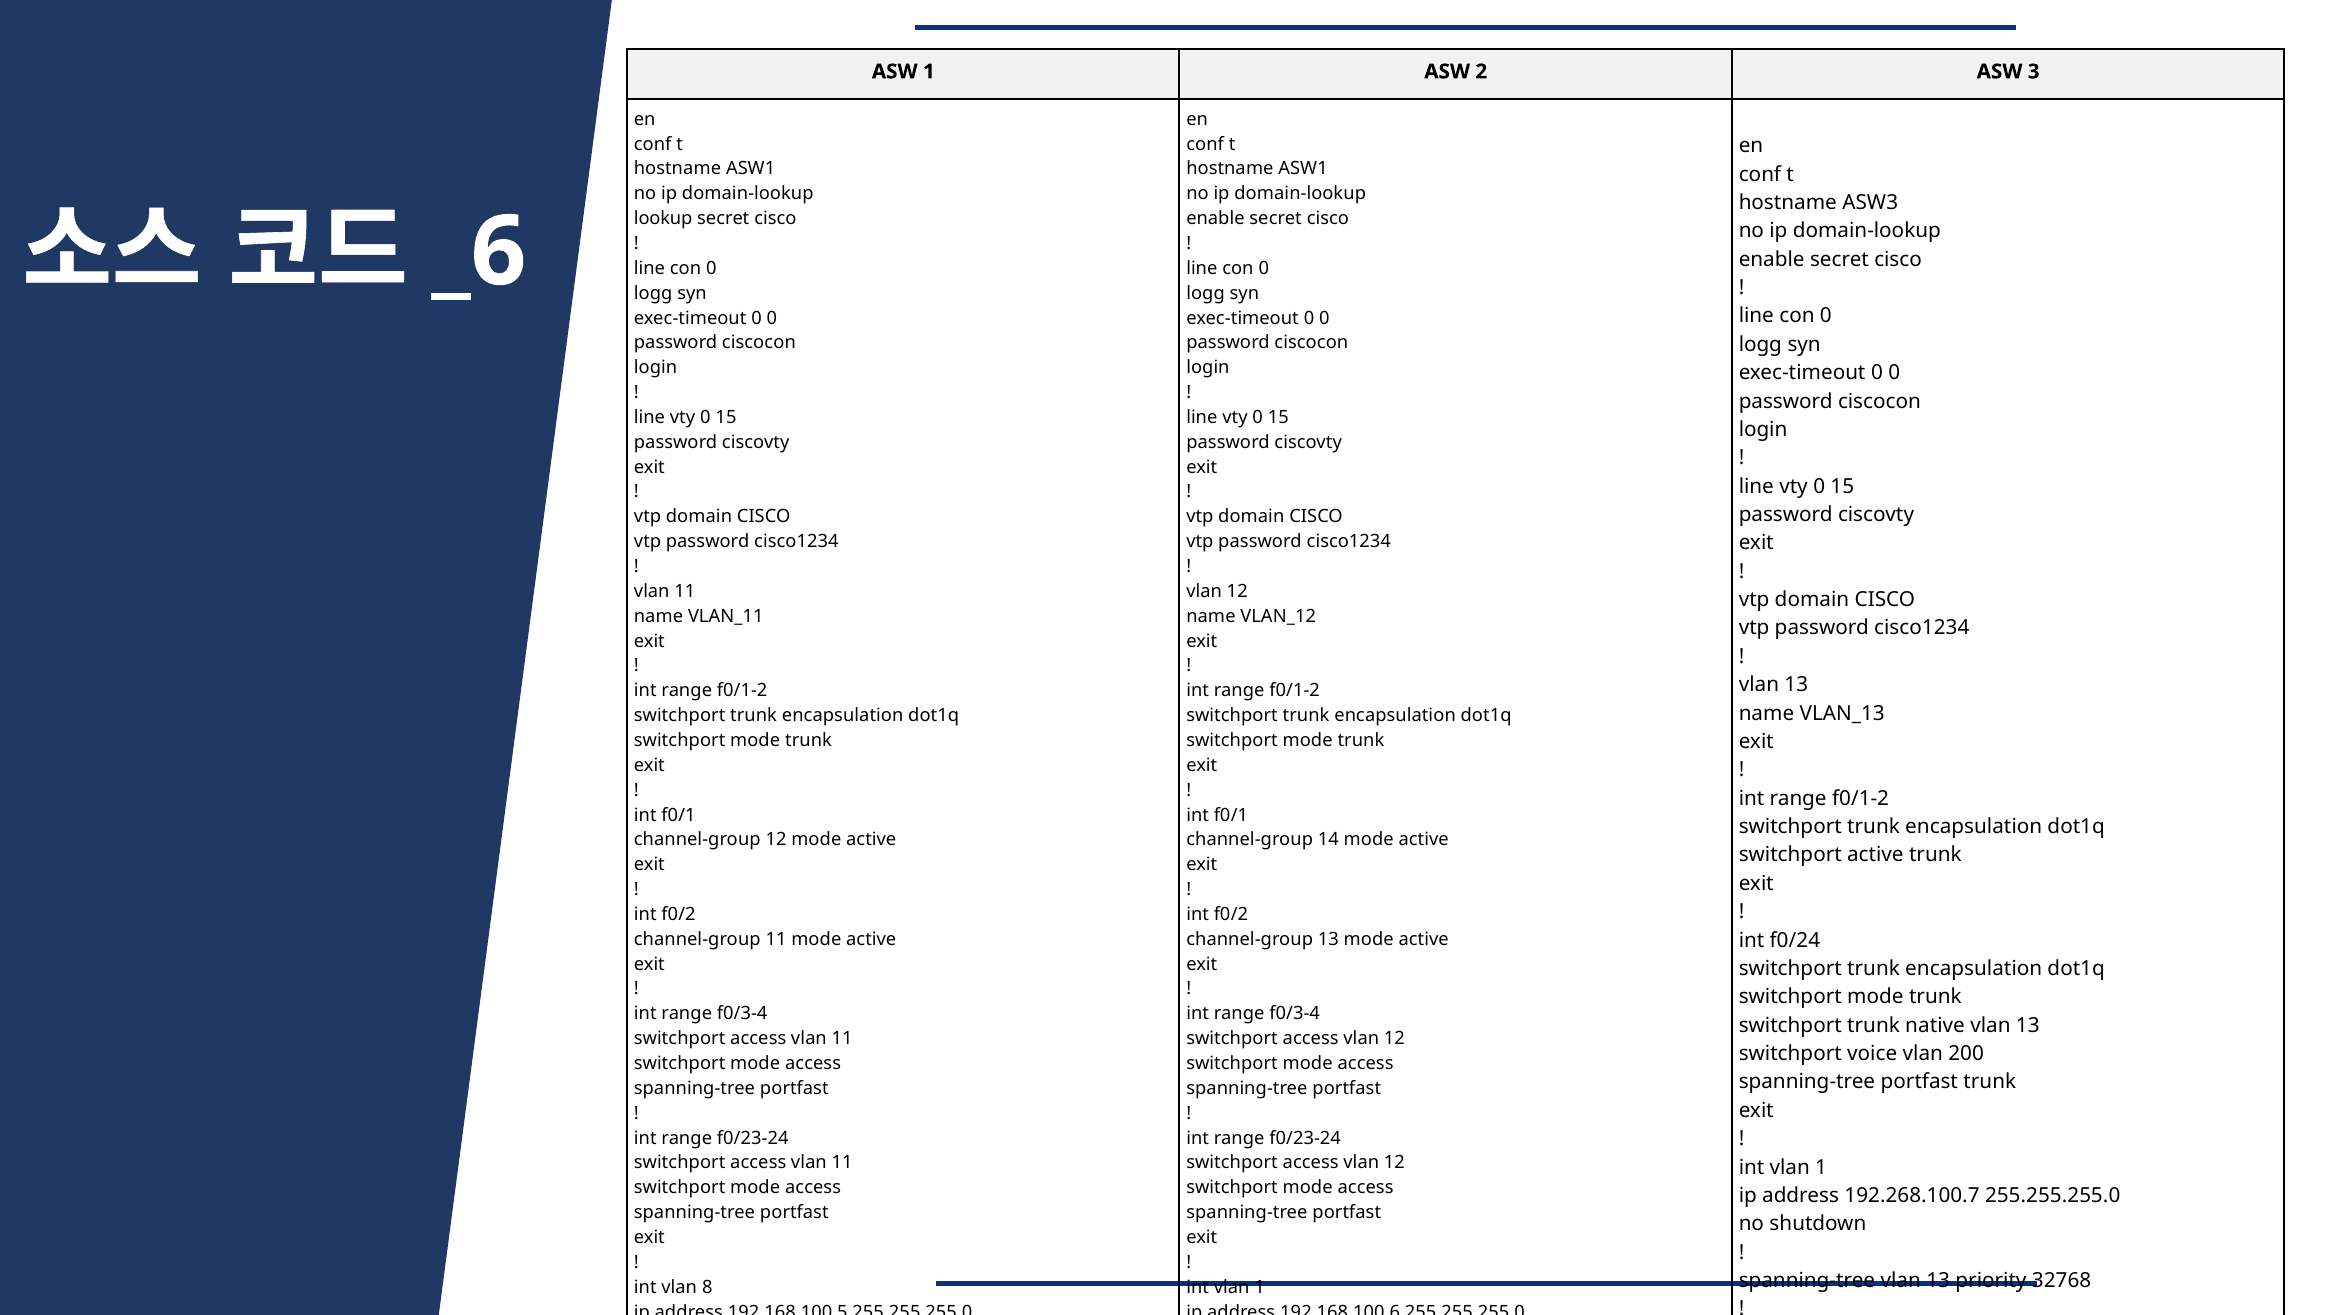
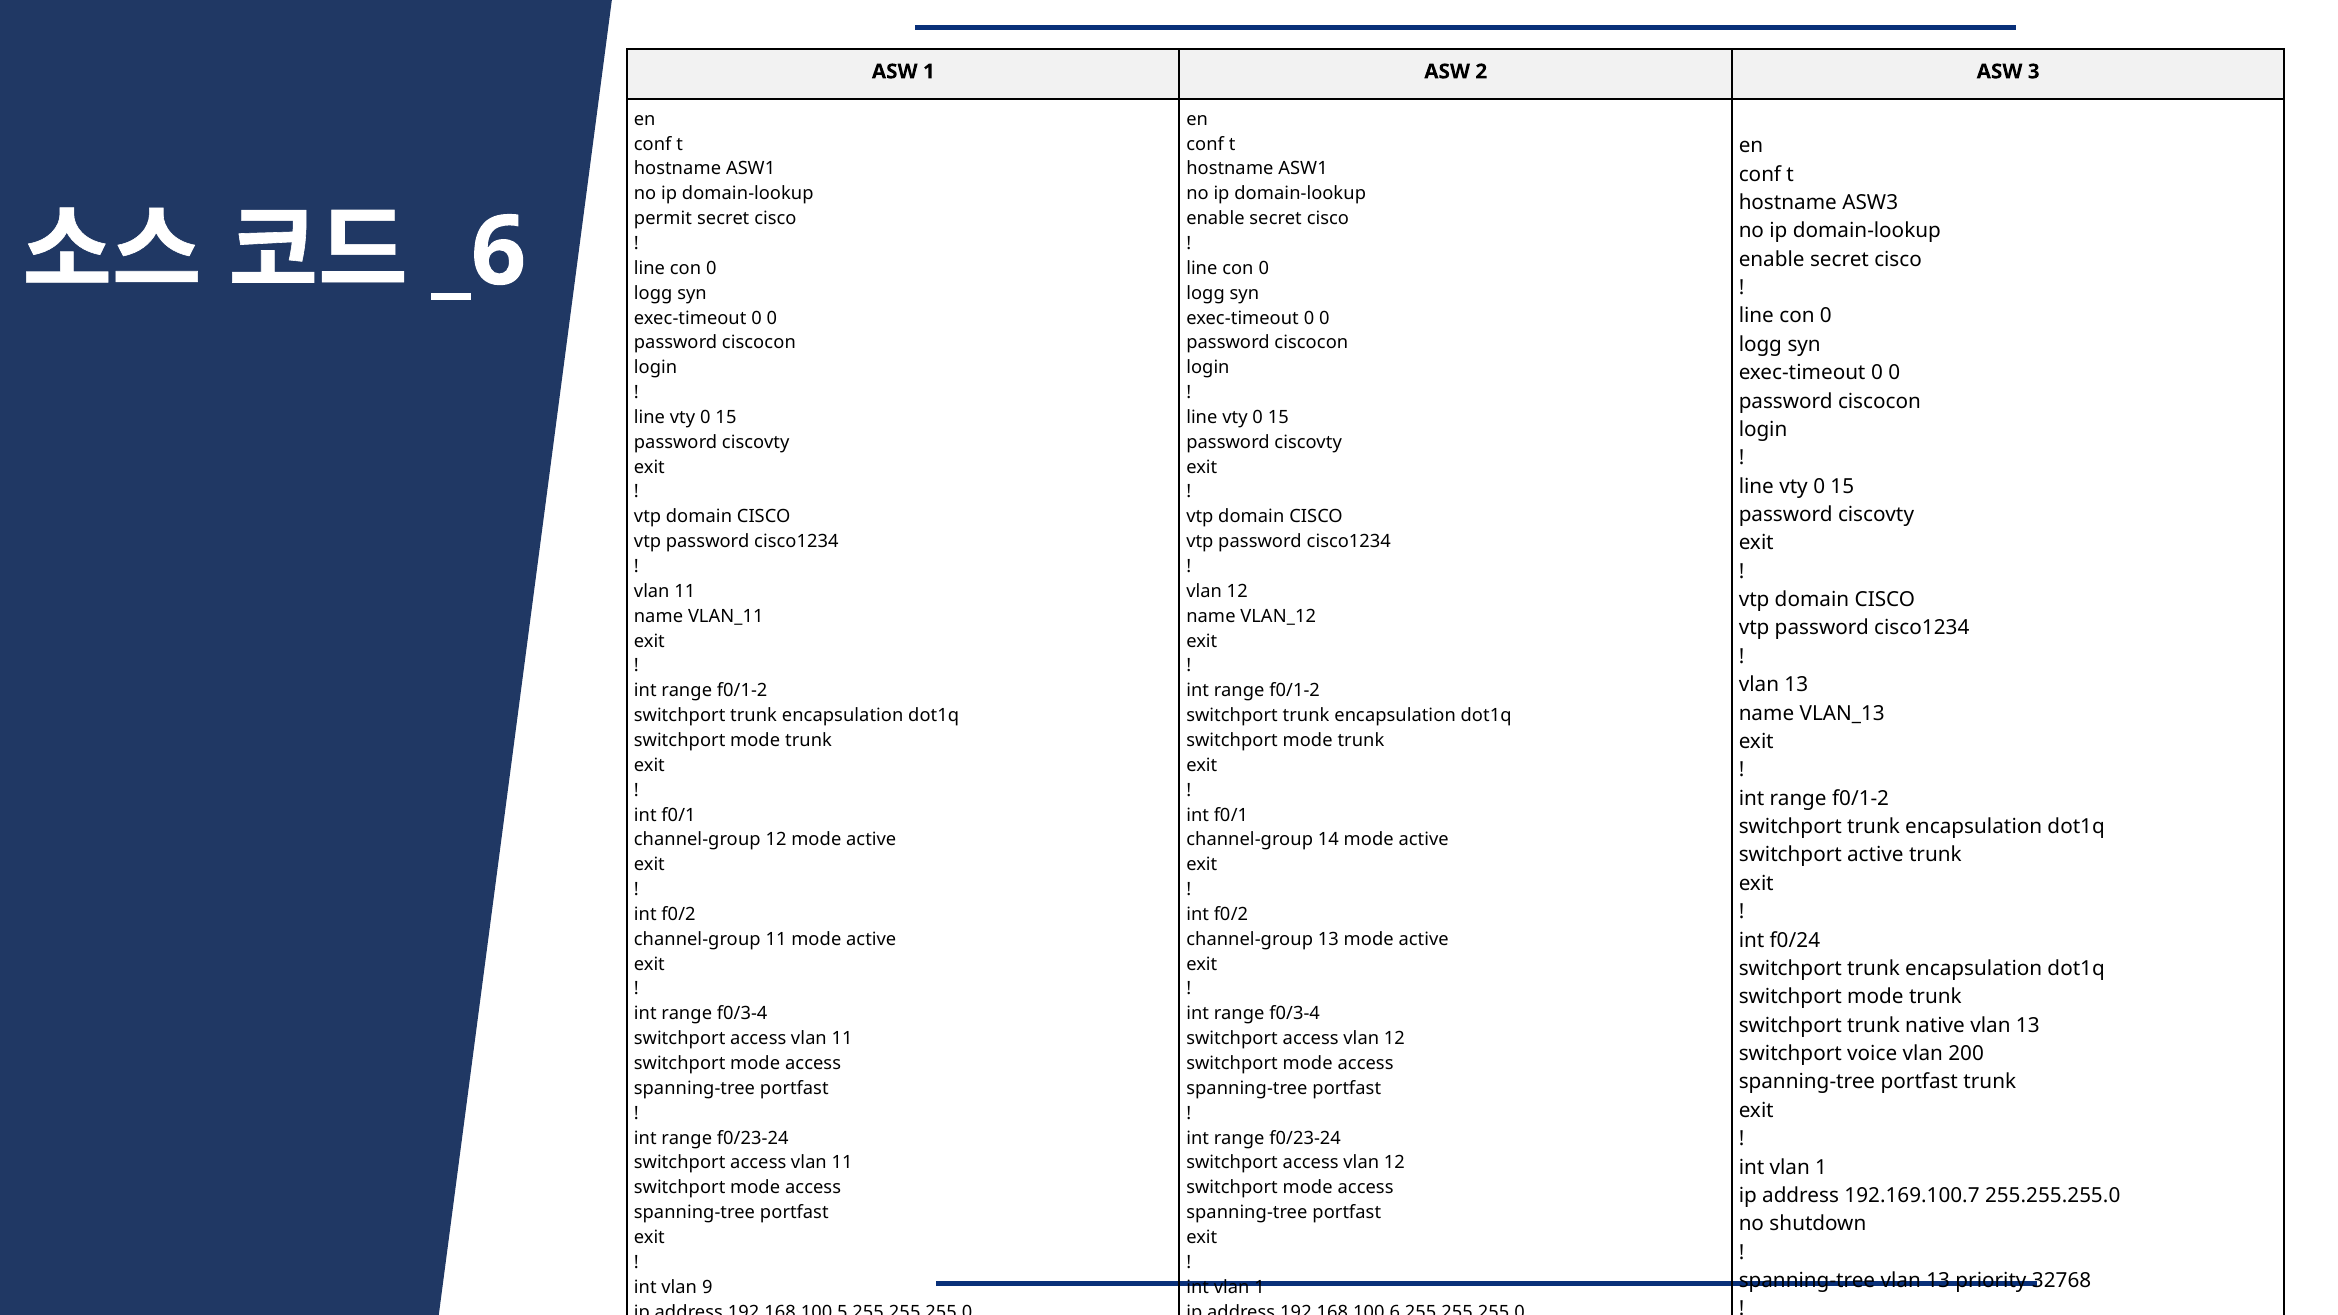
lookup: lookup -> permit (663, 219)
192.268.100.7: 192.268.100.7 -> 192.169.100.7 (1912, 1196)
8: 8 -> 9 (707, 1287)
